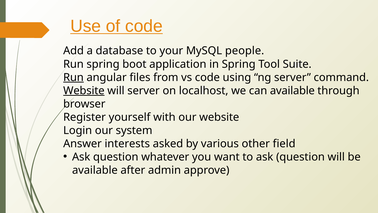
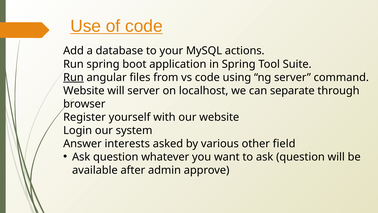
people: people -> actions (245, 51)
Website underline: present -> none (84, 90)
can available: available -> separate (292, 90)
